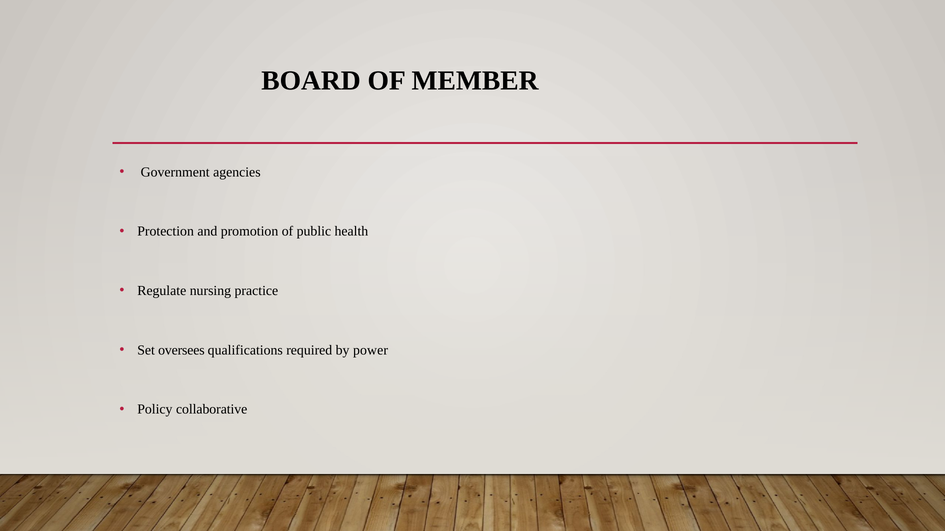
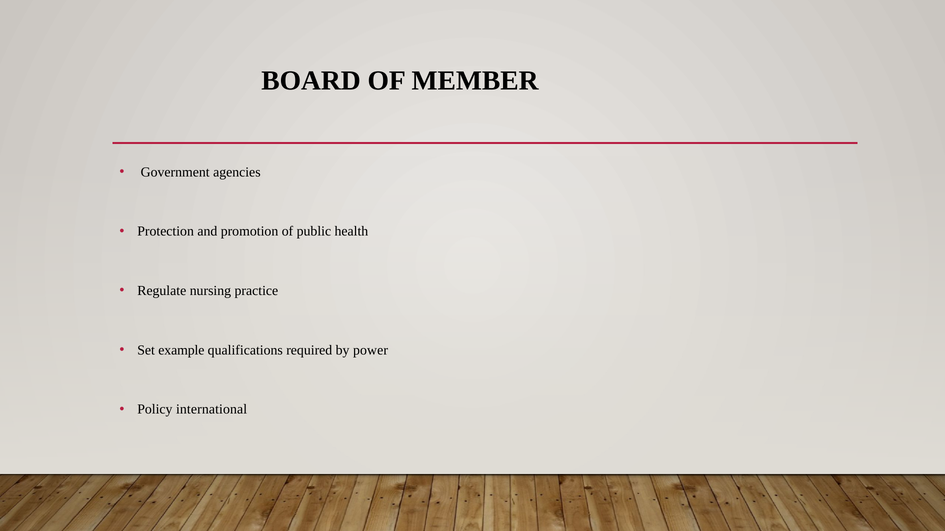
oversees: oversees -> example (181, 350)
collaborative: collaborative -> international (212, 410)
